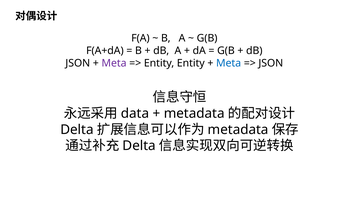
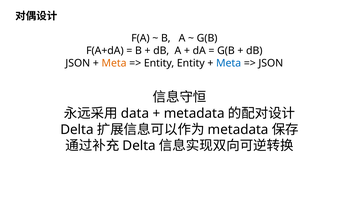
Meta colour: purple -> orange (114, 63)
